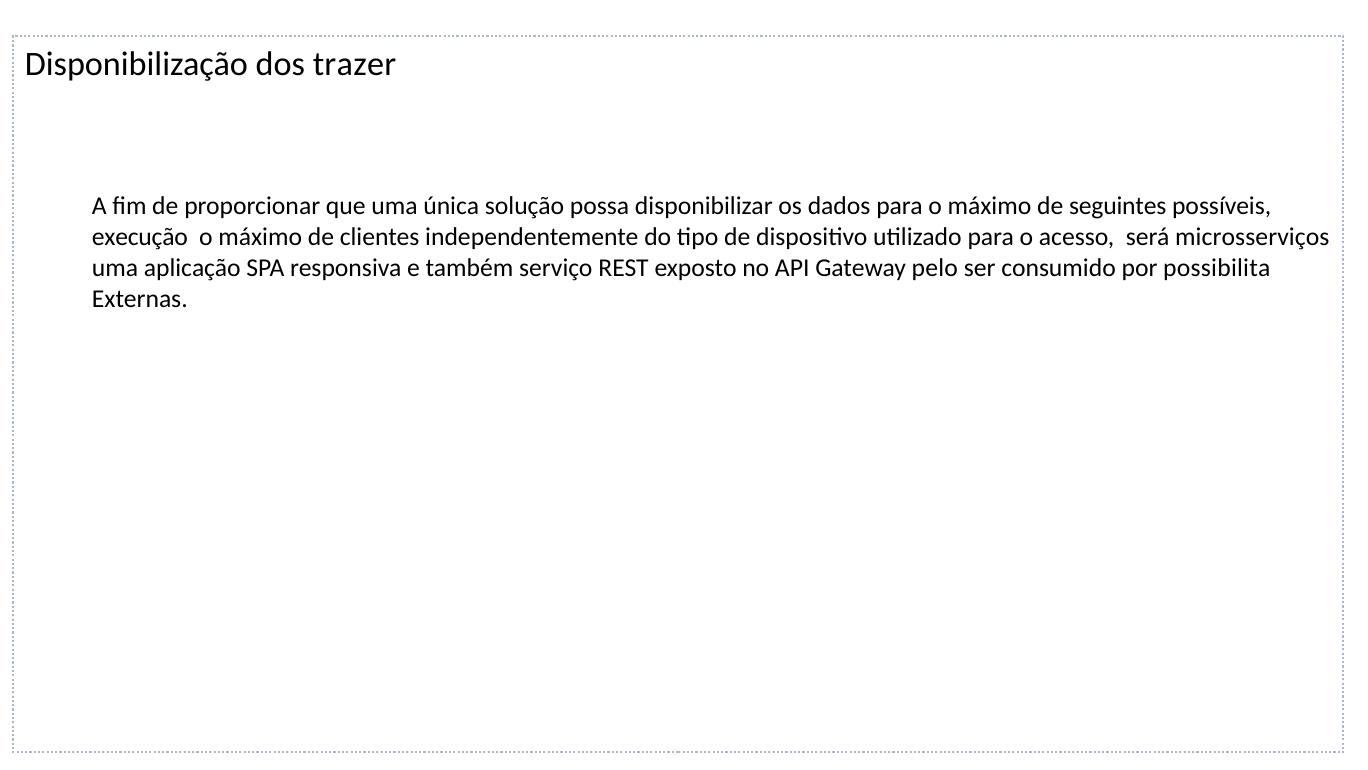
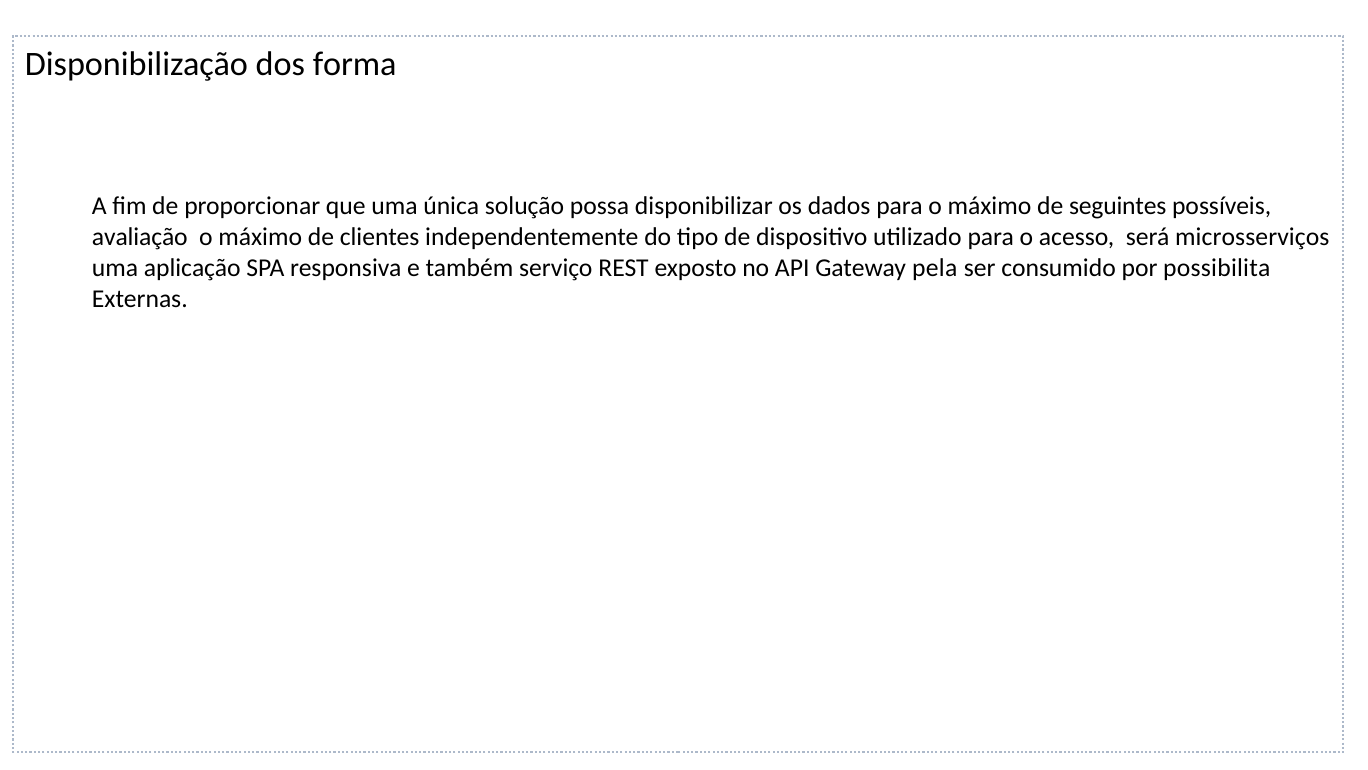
trazer: trazer -> forma (355, 64)
execução: execução -> avaliação (140, 237)
pelo: pelo -> pela (935, 268)
